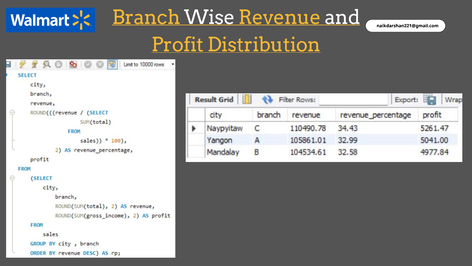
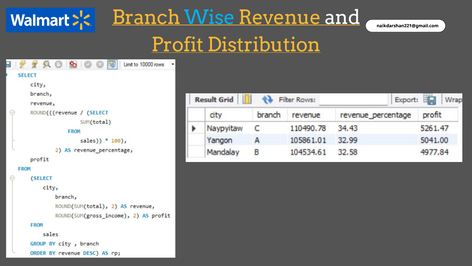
Wise colour: white -> light blue (210, 17)
